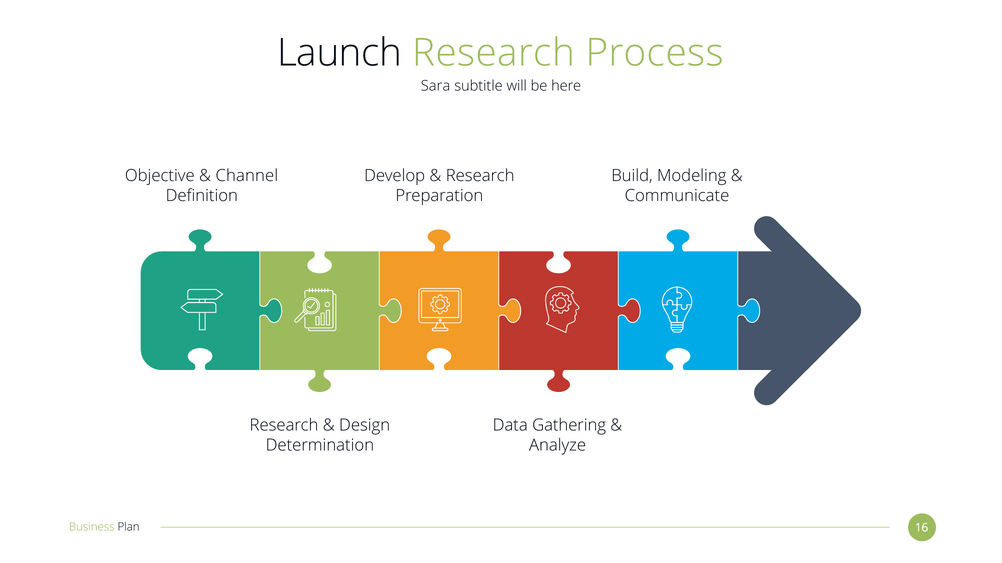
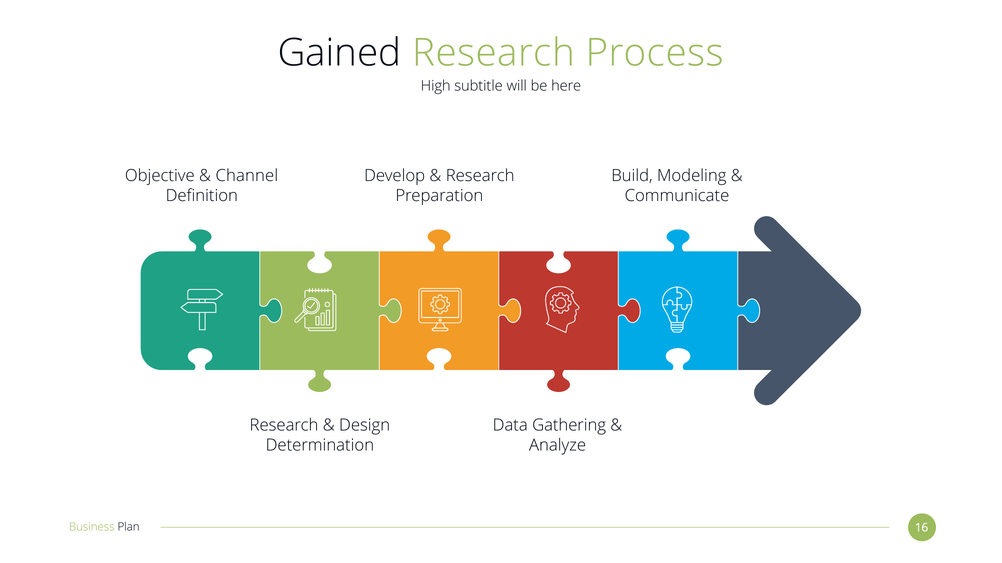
Launch: Launch -> Gained (339, 53)
Sara: Sara -> High (436, 86)
